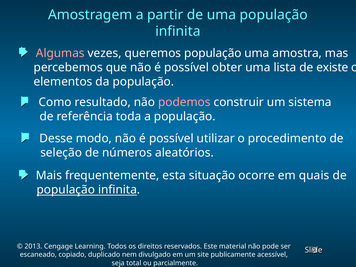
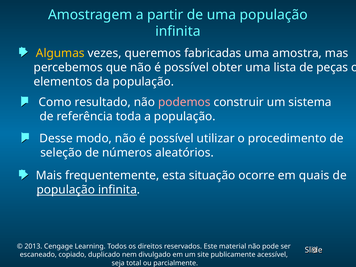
Algumas colour: pink -> yellow (60, 53)
queremos população: população -> fabricadas (213, 53)
existe: existe -> peças (332, 67)
